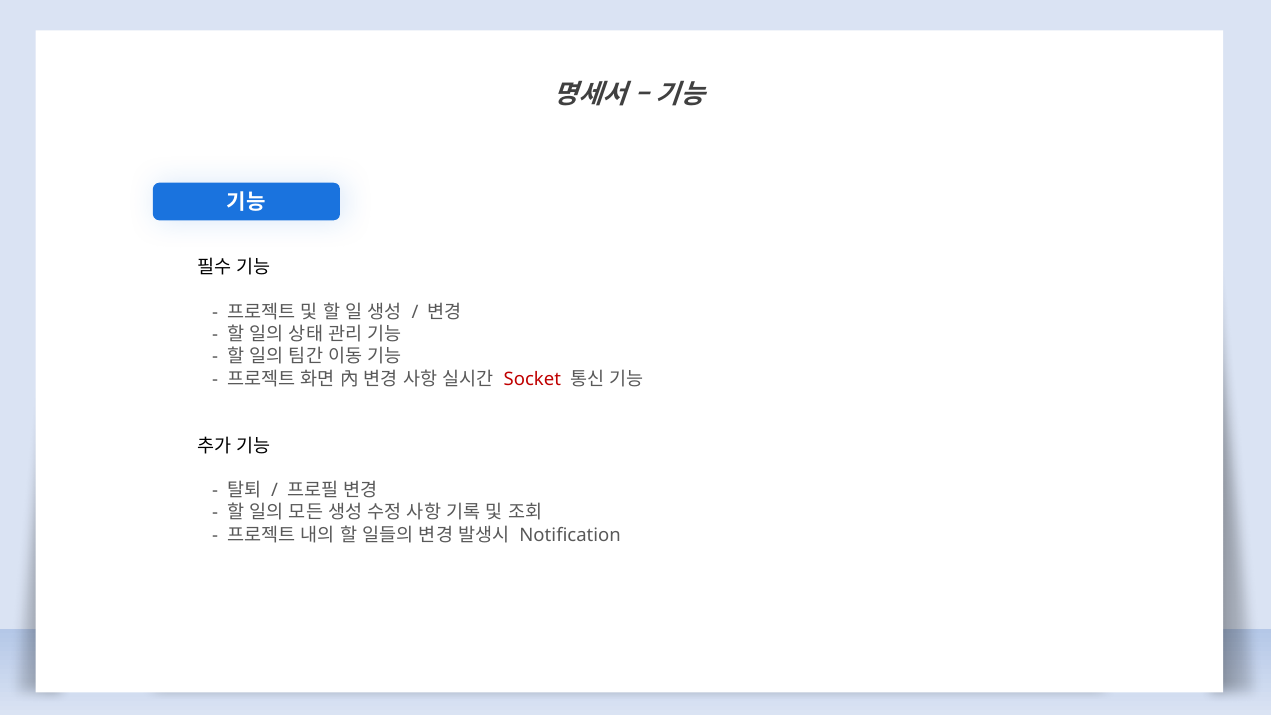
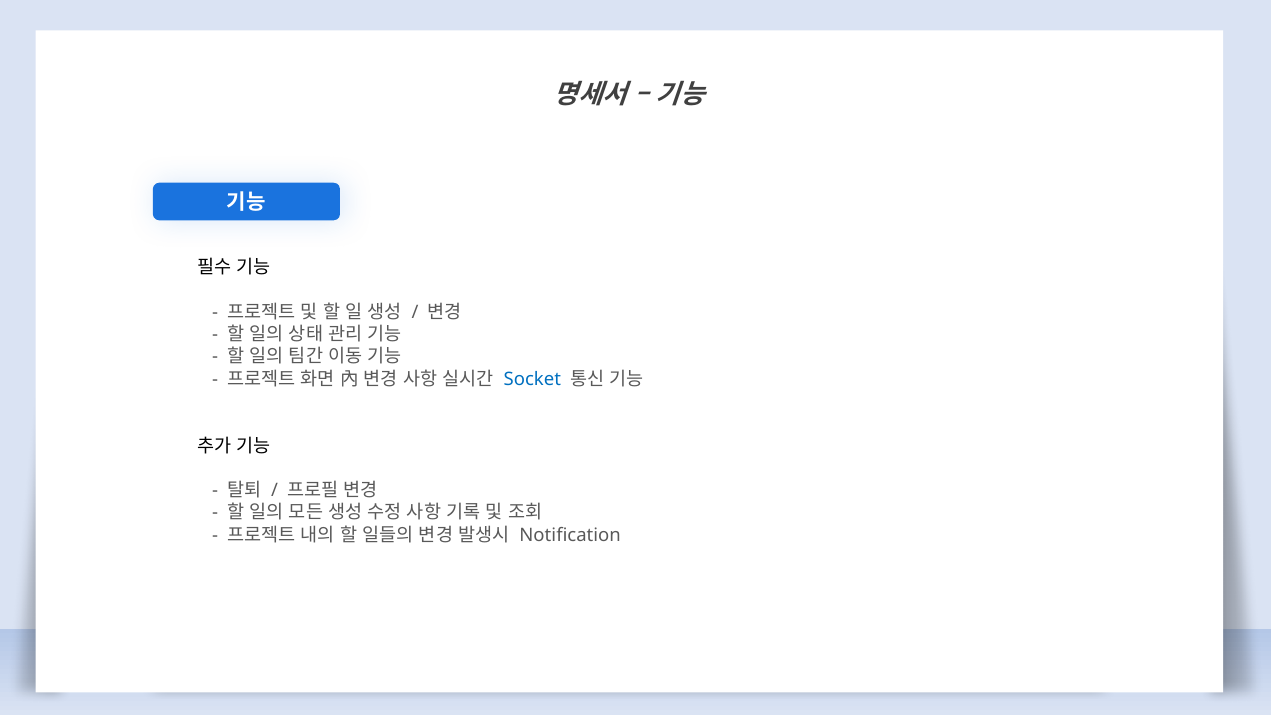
Socket colour: red -> blue (532, 379)
